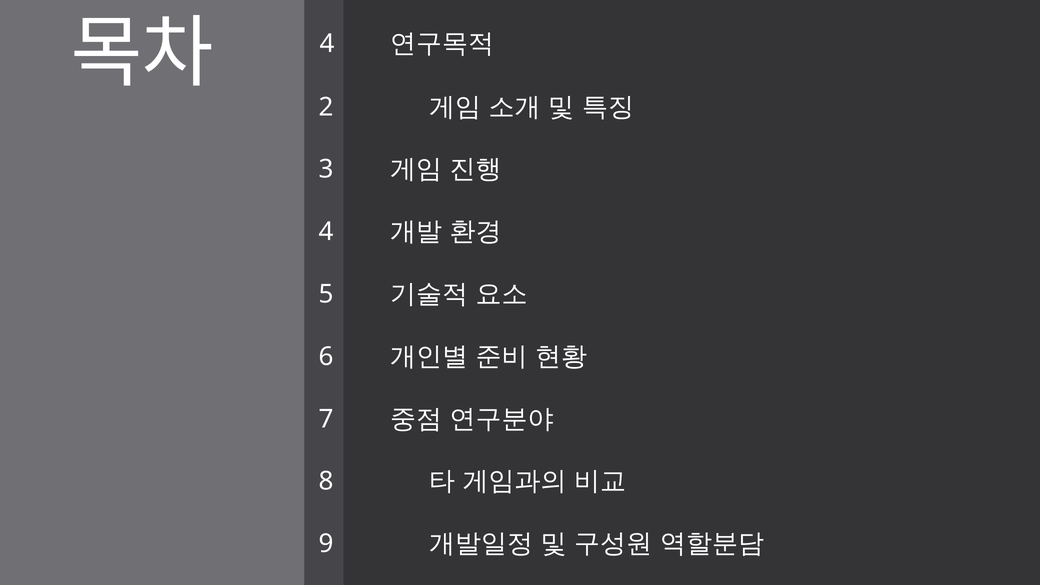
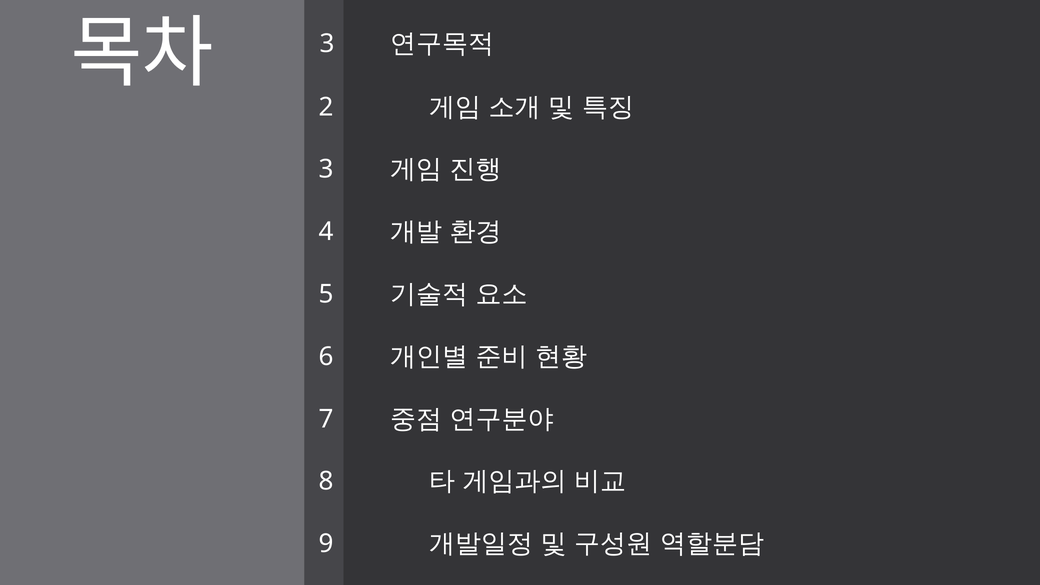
4: 4 -> 3 (327, 44)
